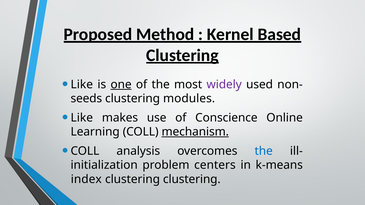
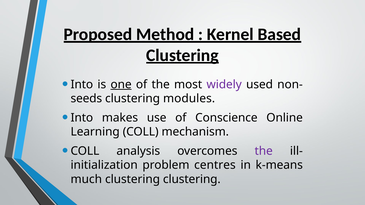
Like: Like -> Into (82, 85)
Like: Like -> Into (82, 118)
mechanism underline: present -> none (195, 132)
the colour: blue -> purple (264, 151)
centers: centers -> centres (215, 165)
index: index -> much (86, 179)
